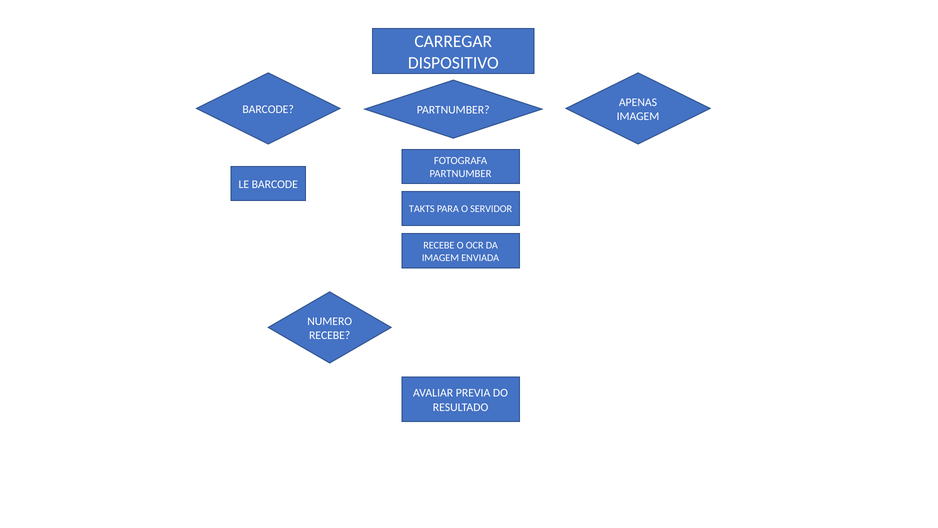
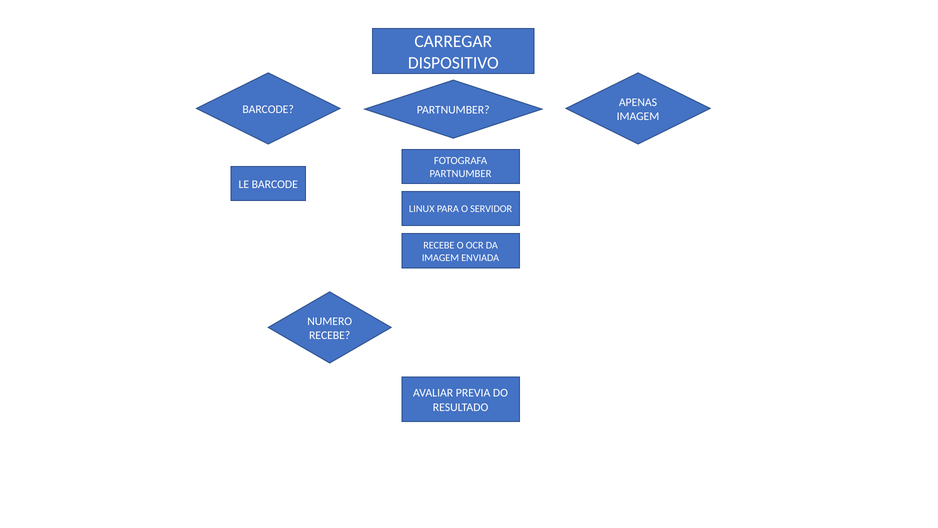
TAKTS: TAKTS -> LINUX (422, 209)
